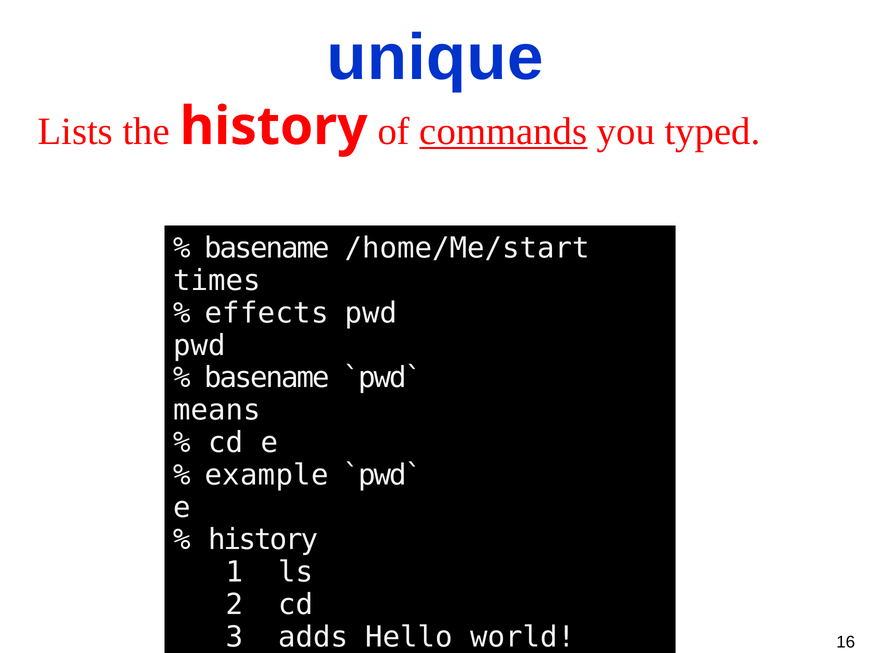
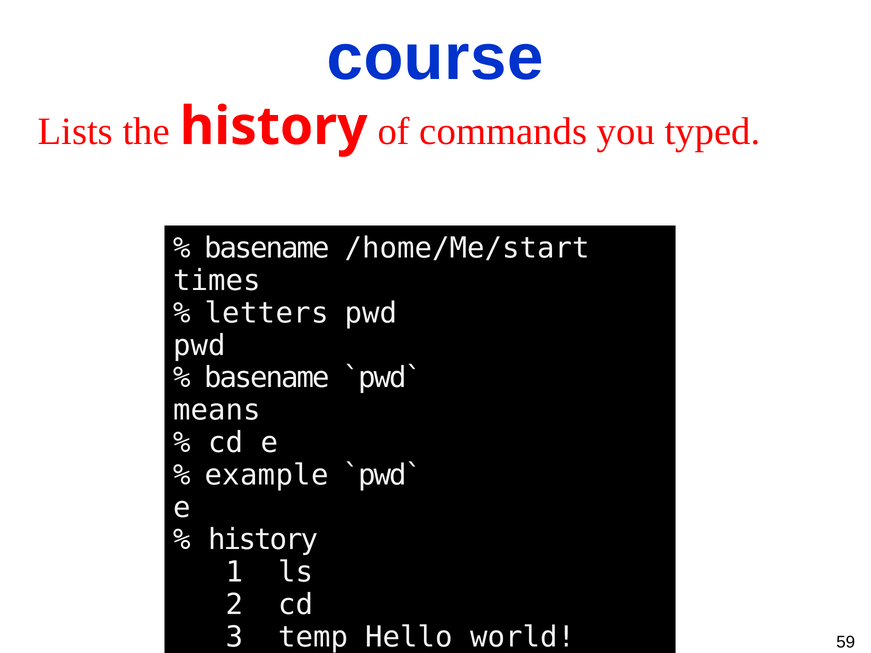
unique: unique -> course (435, 58)
commands underline: present -> none (503, 131)
effects: effects -> letters (267, 313)
adds: adds -> temp (313, 637)
16: 16 -> 59 (846, 642)
